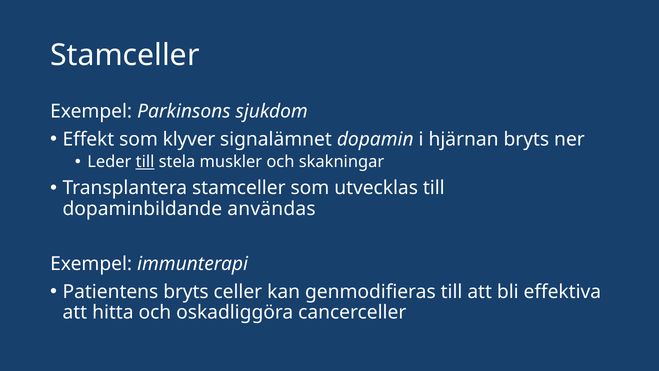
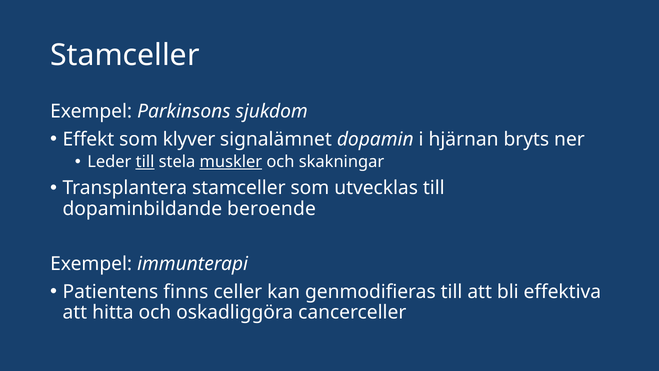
muskler underline: none -> present (231, 162)
användas: användas -> beroende (271, 209)
Patientens bryts: bryts -> finns (186, 292)
